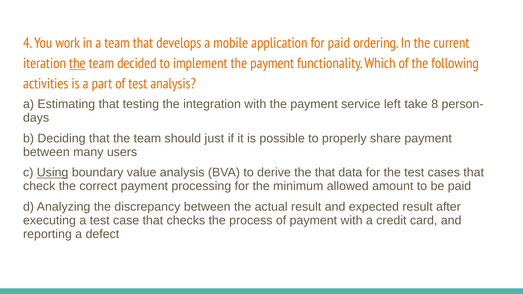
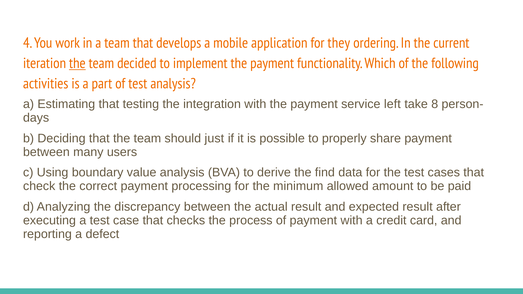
for paid: paid -> they (339, 43)
Using underline: present -> none (53, 173)
the that: that -> find (325, 173)
